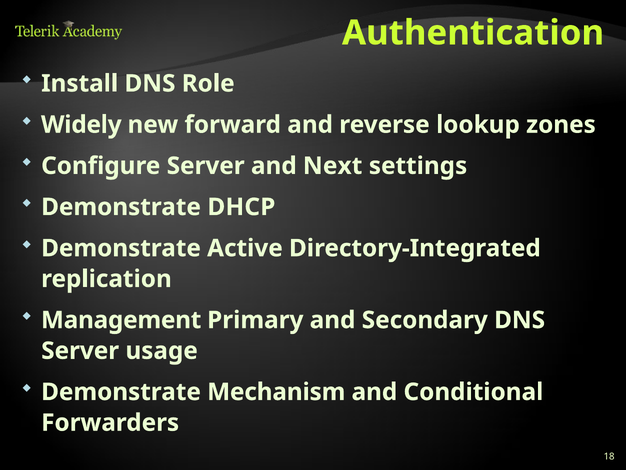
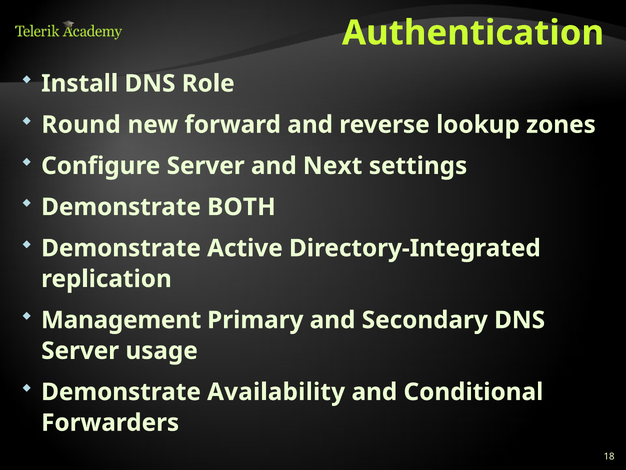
Widely: Widely -> Round (81, 125)
DHCP: DHCP -> BOTH (241, 207)
Mechanism: Mechanism -> Availability (276, 392)
